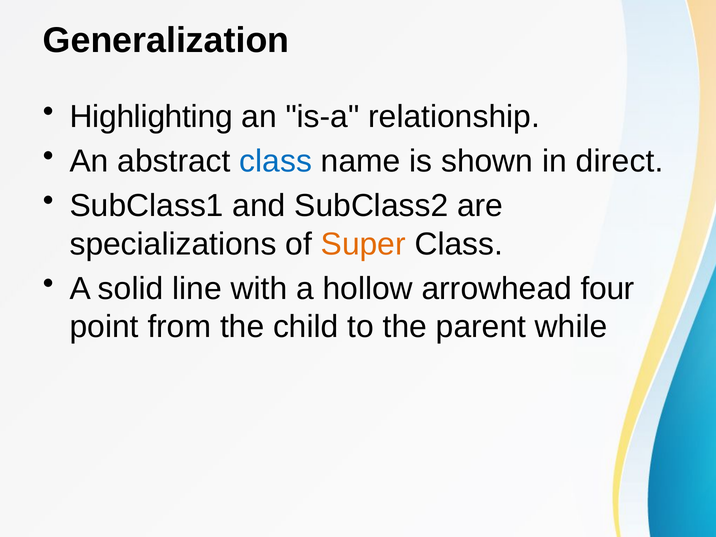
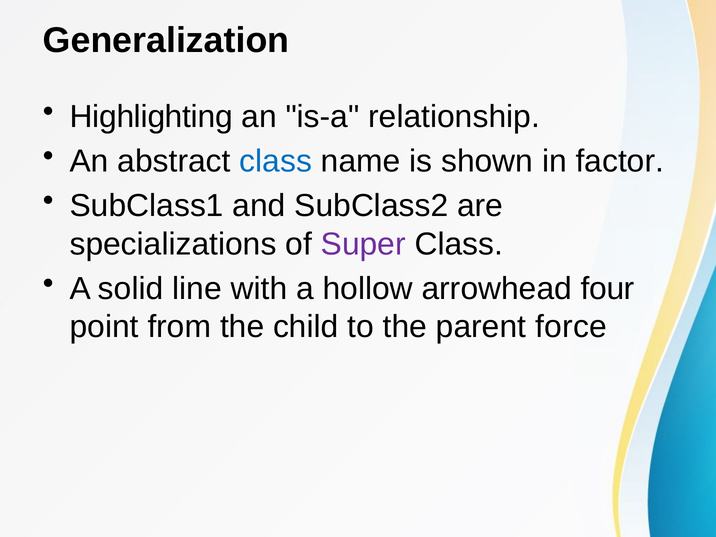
direct: direct -> factor (620, 161)
Super colour: orange -> purple (363, 244)
while: while -> force (571, 327)
